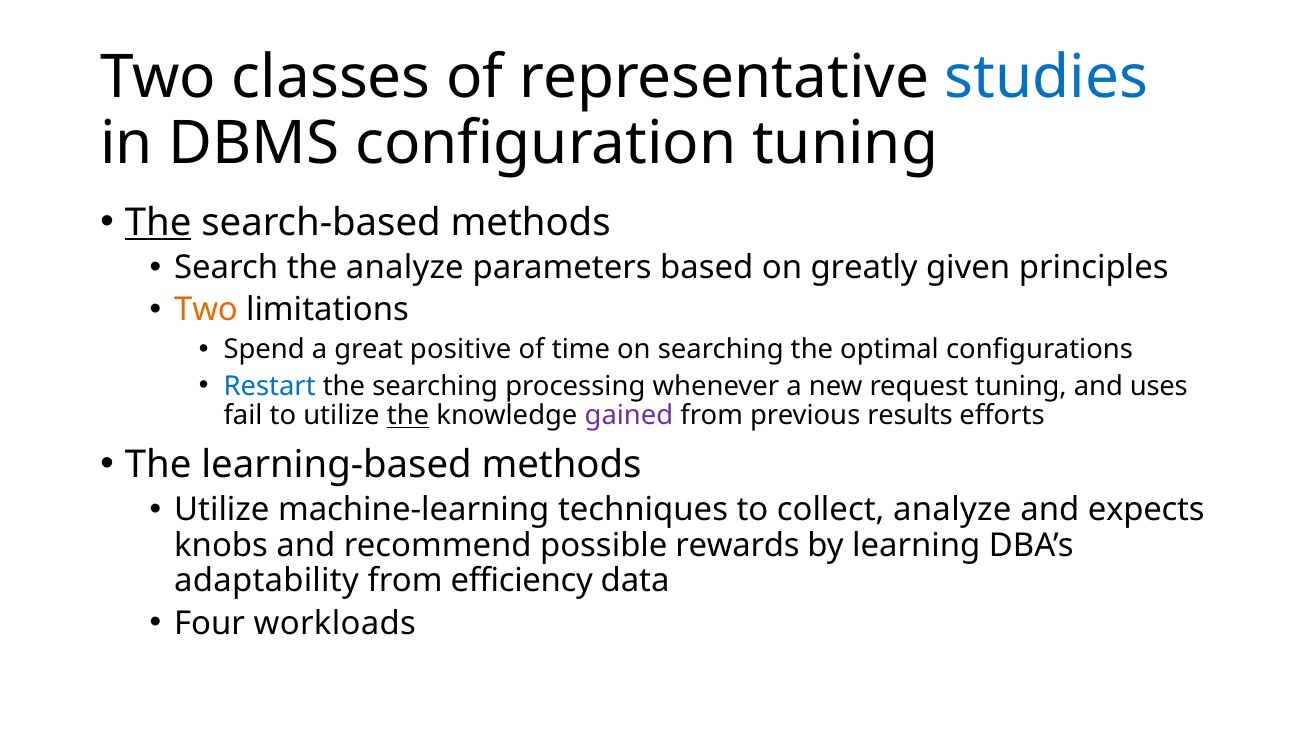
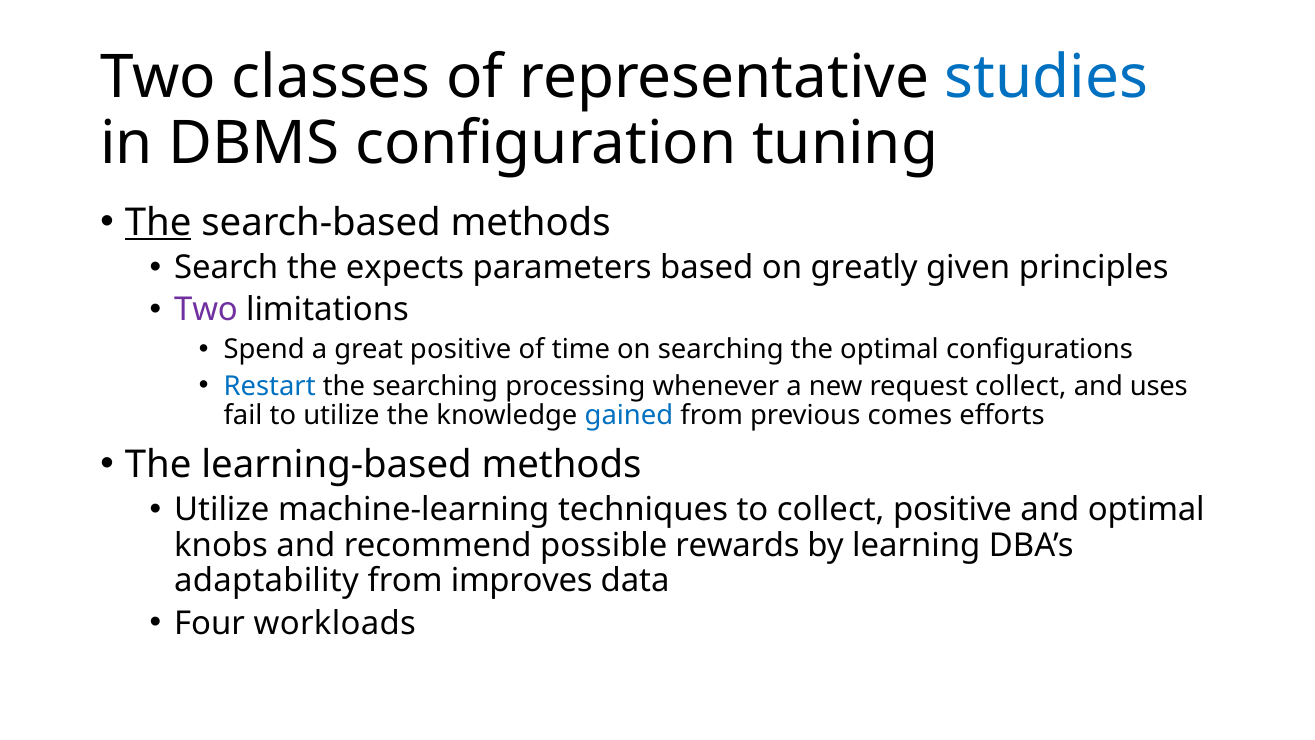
the analyze: analyze -> expects (405, 268)
Two colour: orange -> purple (206, 310)
request tuning: tuning -> collect (1021, 386)
the underline: present -> none (408, 415)
gained colour: purple -> blue (629, 415)
results: results -> comes (910, 415)
collect analyze: analyze -> positive (953, 510)
and expects: expects -> optimal (1146, 510)
efficiency: efficiency -> improves (522, 581)
